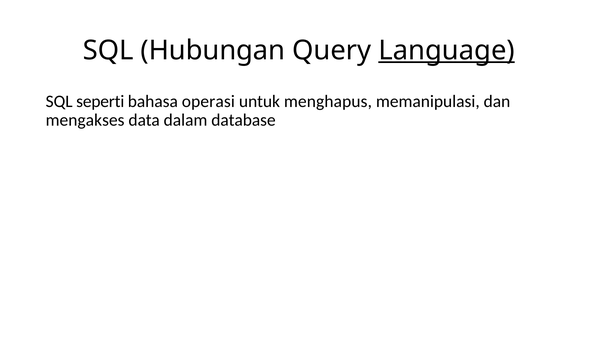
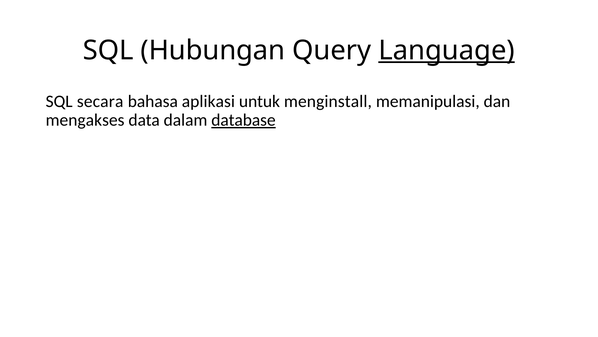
seperti: seperti -> secara (100, 101)
operasi: operasi -> aplikasi (208, 101)
menghapus: menghapus -> menginstall (328, 101)
database underline: none -> present (243, 120)
